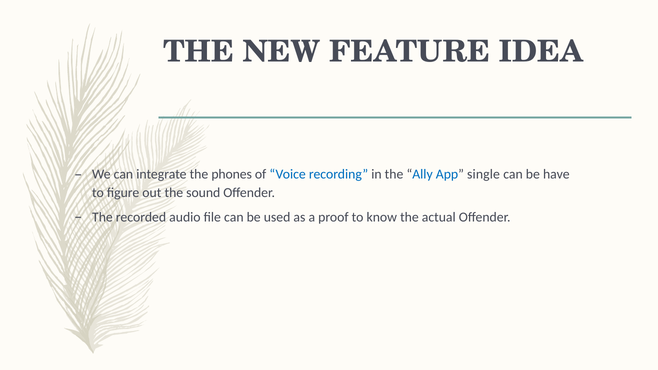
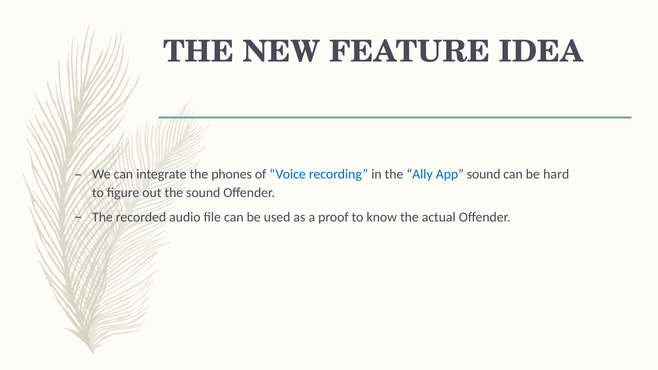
App single: single -> sound (484, 174)
have: have -> hard (556, 174)
